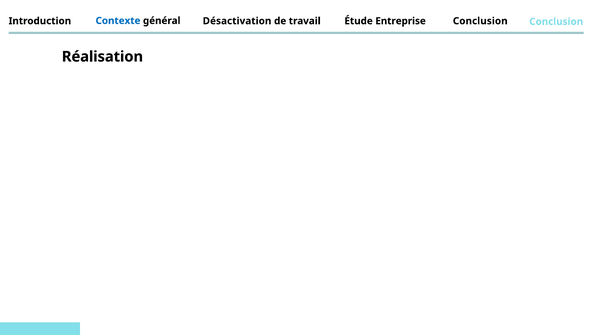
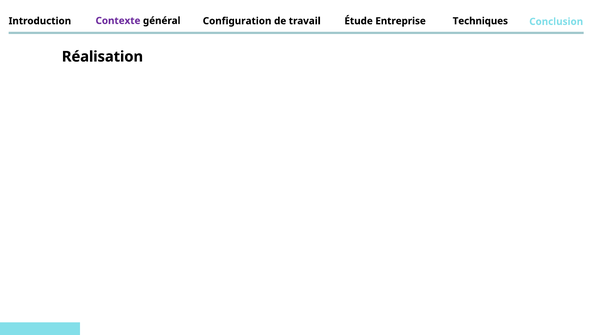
Contexte colour: blue -> purple (118, 21)
Désactivation: Désactivation -> Configuration (237, 21)
travail Conclusion: Conclusion -> Techniques (480, 21)
